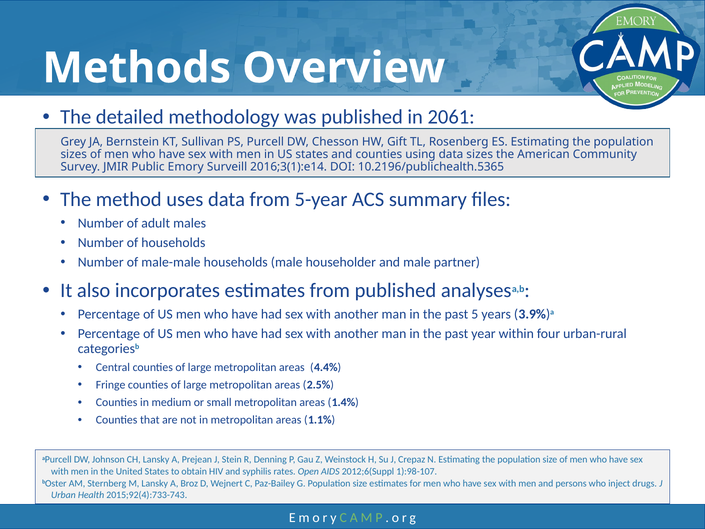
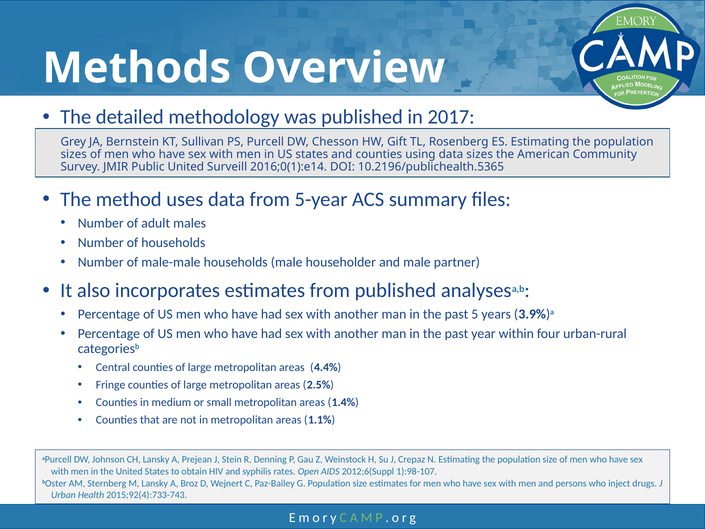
2061: 2061 -> 2017 (451, 117)
Public Emory: Emory -> United (186, 167)
2016;3(1):e14: 2016;3(1):e14 -> 2016;0(1):e14 (289, 167)
